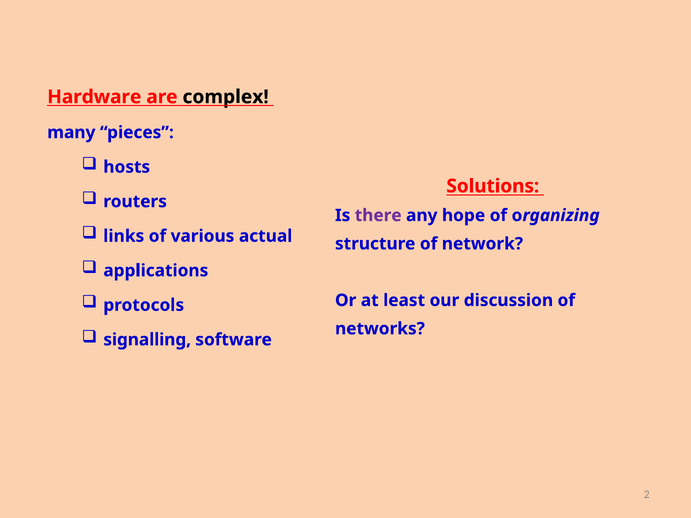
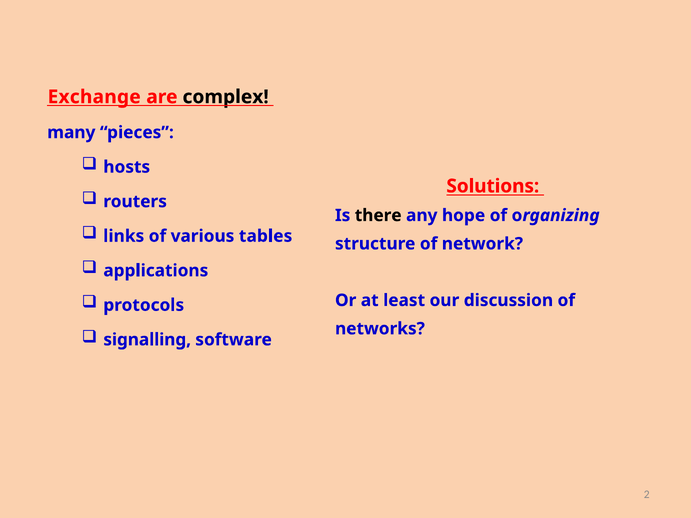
Hardware: Hardware -> Exchange (94, 97)
there colour: purple -> black (378, 216)
actual: actual -> tables (266, 236)
